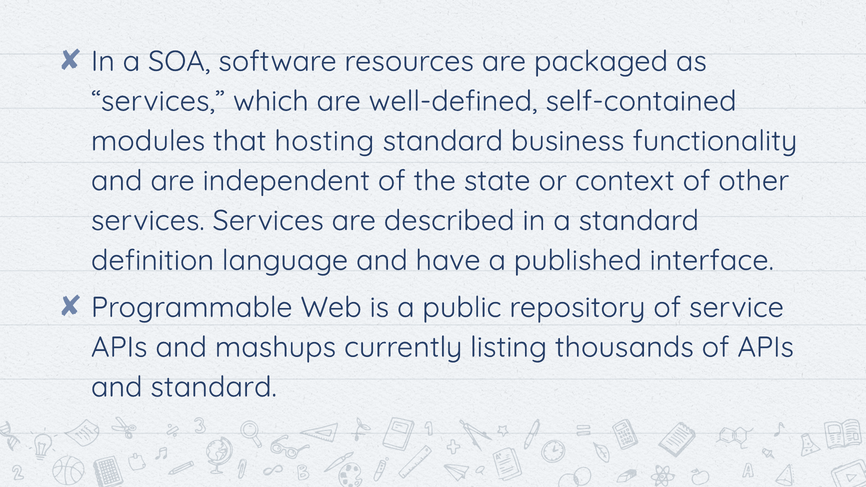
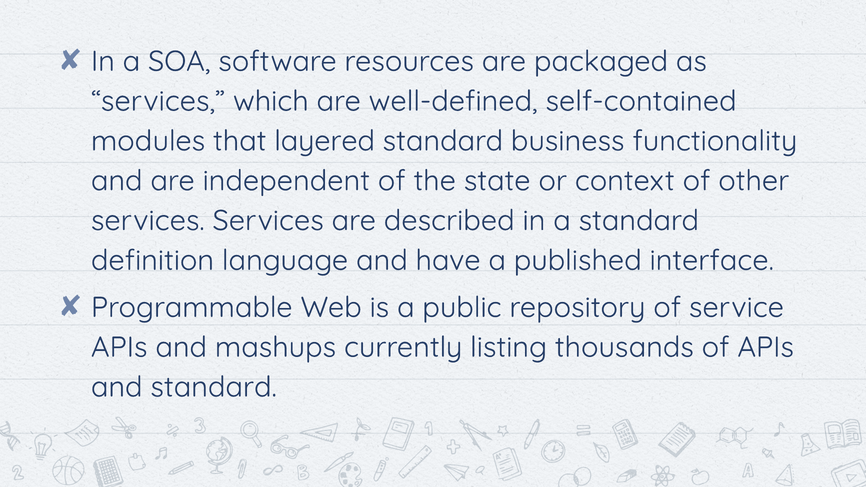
hosting: hosting -> layered (325, 141)
